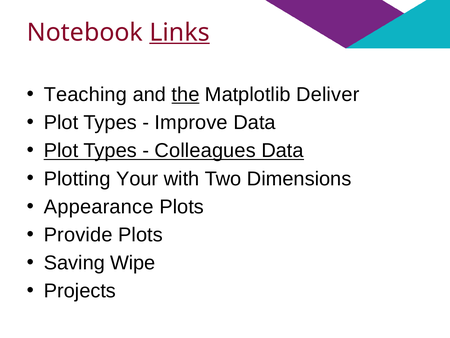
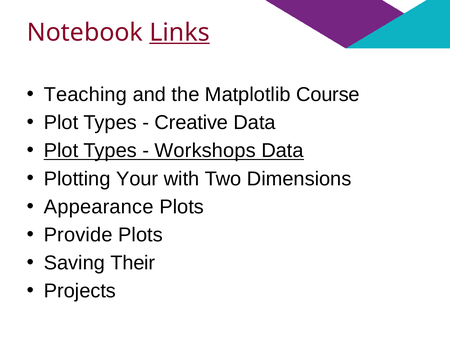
the underline: present -> none (186, 94)
Deliver: Deliver -> Course (328, 94)
Improve: Improve -> Creative (191, 122)
Colleagues: Colleagues -> Workshops (205, 150)
Wipe: Wipe -> Their (133, 263)
